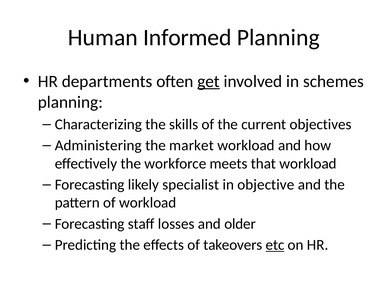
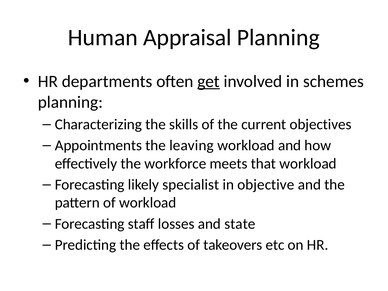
Informed: Informed -> Appraisal (187, 38)
Administering: Administering -> Appointments (98, 145)
market: market -> leaving (192, 145)
older: older -> state (240, 224)
etc underline: present -> none (275, 245)
